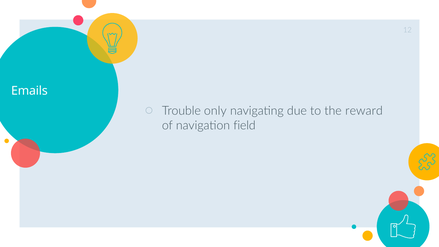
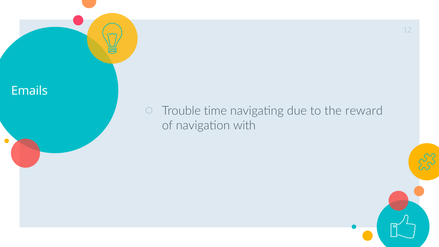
only: only -> time (215, 111)
field: field -> with (244, 125)
